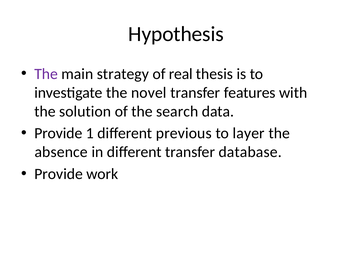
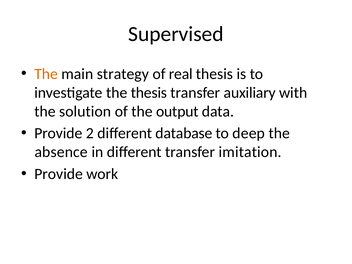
Hypothesis: Hypothesis -> Supervised (176, 34)
The colour: purple -> orange (46, 74)
the novel: novel -> thesis (149, 93)
features: features -> auxiliary (250, 93)
search: search -> output (177, 111)
1: 1 -> 2 (90, 133)
previous: previous -> database (184, 133)
layer: layer -> deep (249, 133)
database: database -> imitation (250, 152)
